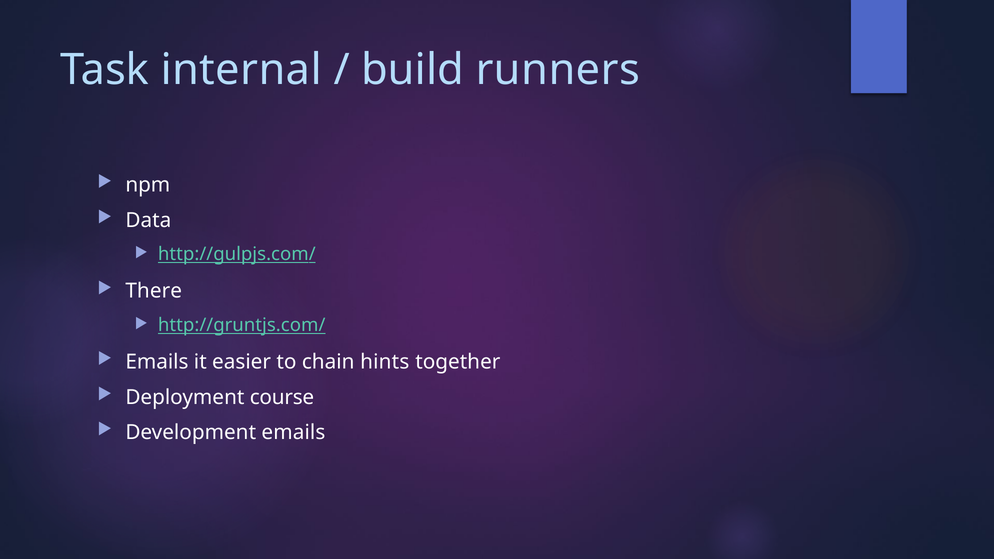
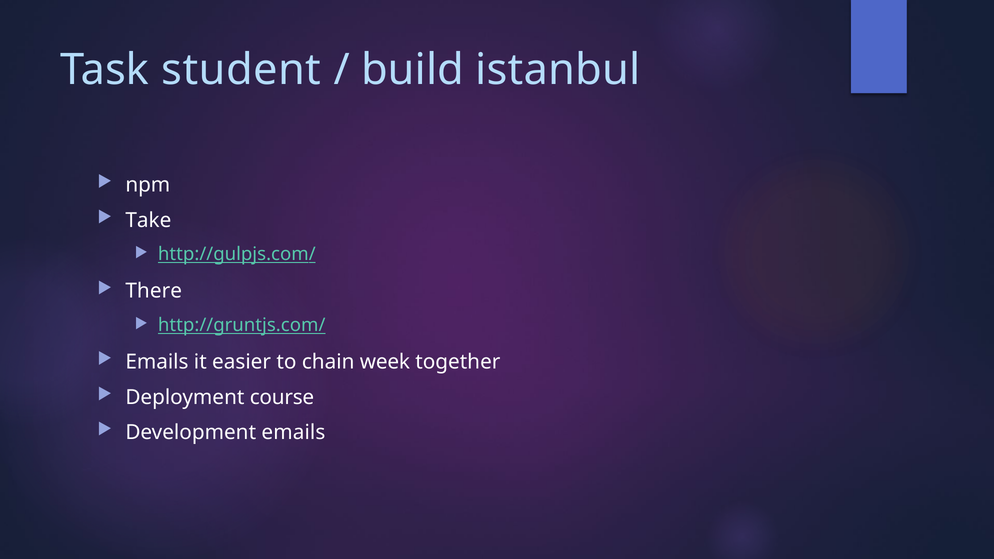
internal: internal -> student (241, 70)
runners: runners -> istanbul (558, 70)
Data: Data -> Take (148, 220)
hints: hints -> week (385, 362)
